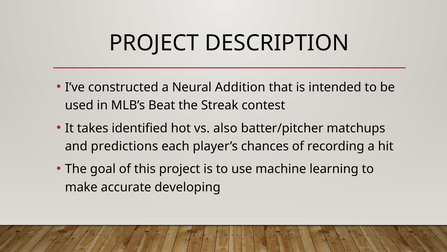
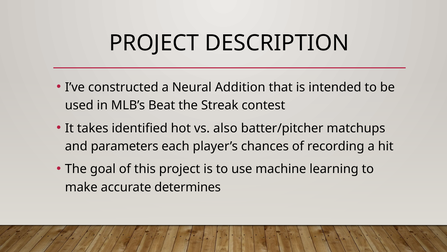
predictions: predictions -> parameters (125, 146)
developing: developing -> determines (188, 187)
